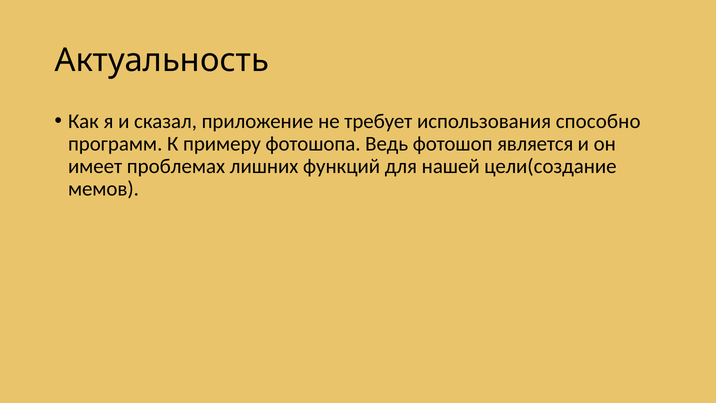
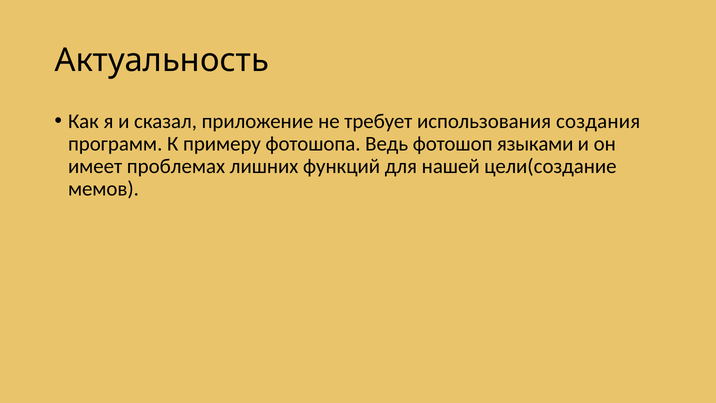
способно: способно -> создания (598, 121)
является: является -> языками (535, 144)
